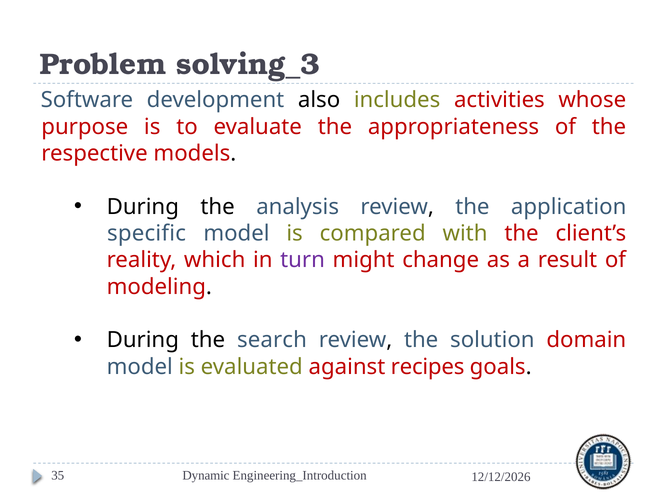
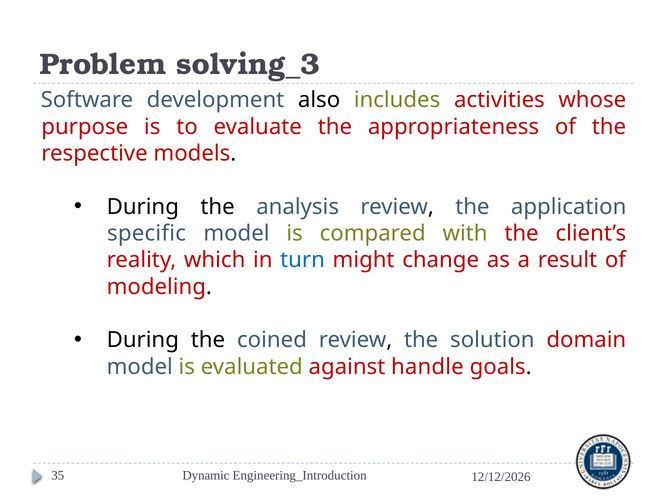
turn colour: purple -> blue (303, 260)
search: search -> coined (272, 340)
recipes: recipes -> handle (427, 367)
